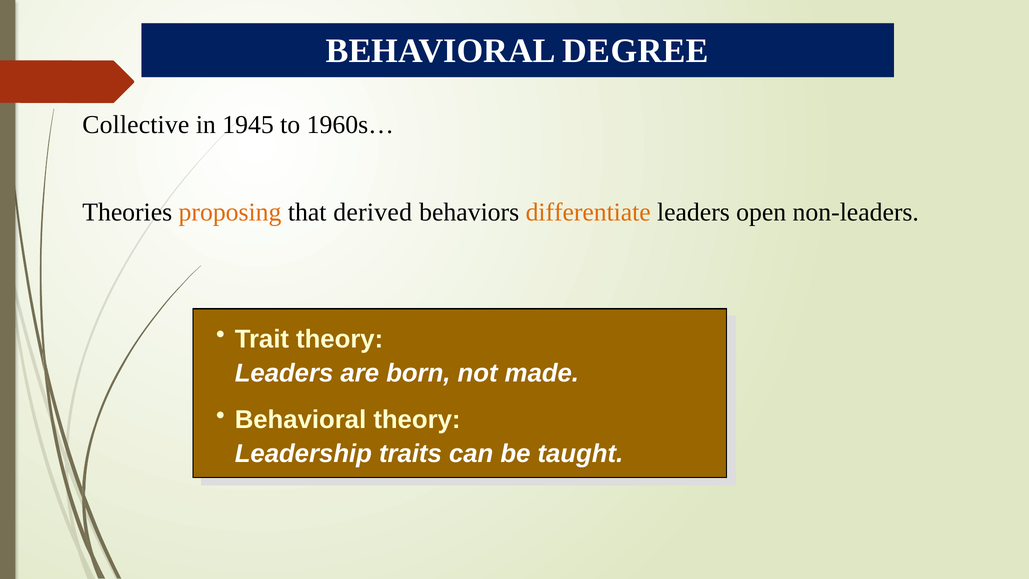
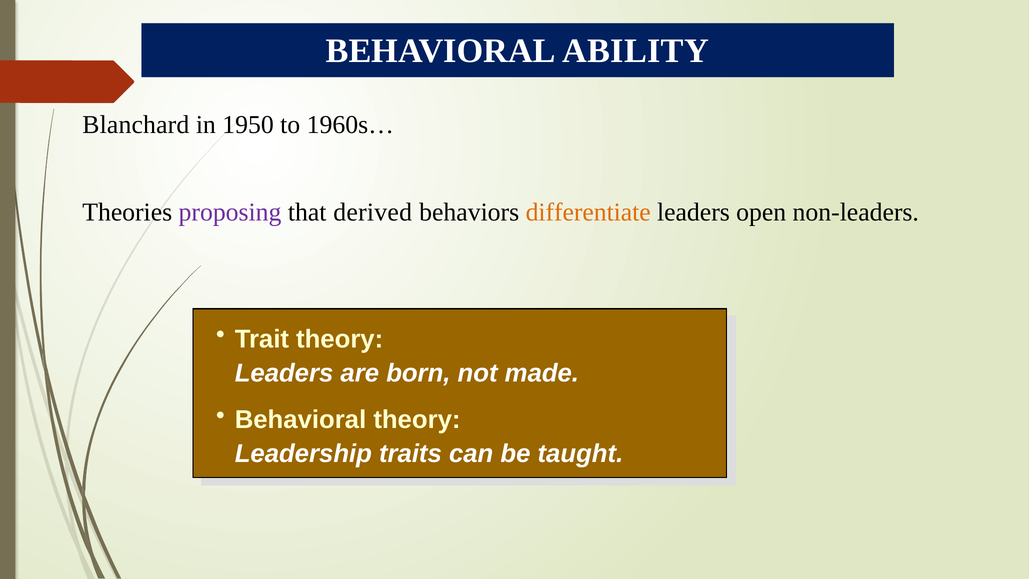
DEGREE: DEGREE -> ABILITY (635, 51)
Collective: Collective -> Blanchard (136, 125)
1945: 1945 -> 1950 (248, 125)
proposing colour: orange -> purple (230, 212)
